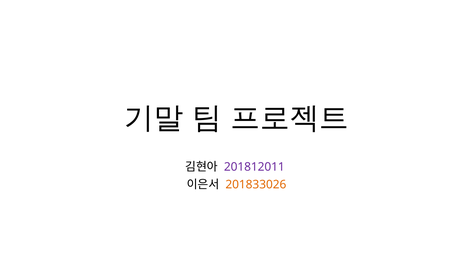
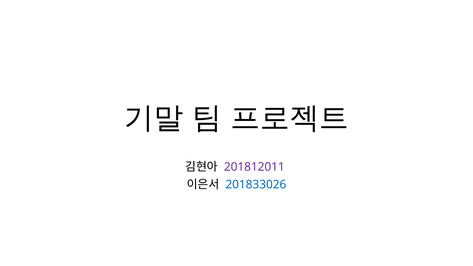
201833026 colour: orange -> blue (256, 185)
